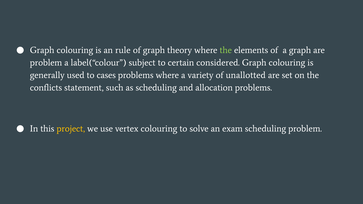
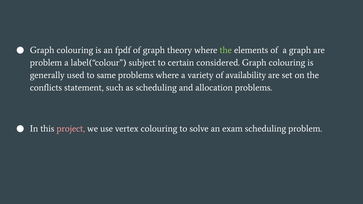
rule: rule -> fpdf (123, 50)
cases: cases -> same (106, 75)
unallotted: unallotted -> availability (246, 75)
project colour: yellow -> pink (71, 129)
